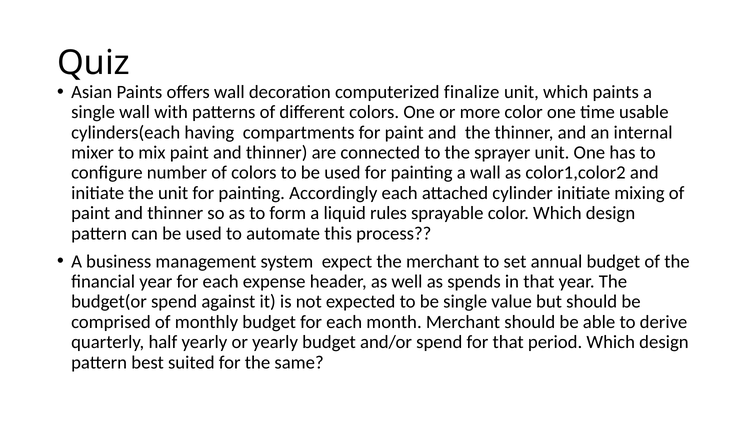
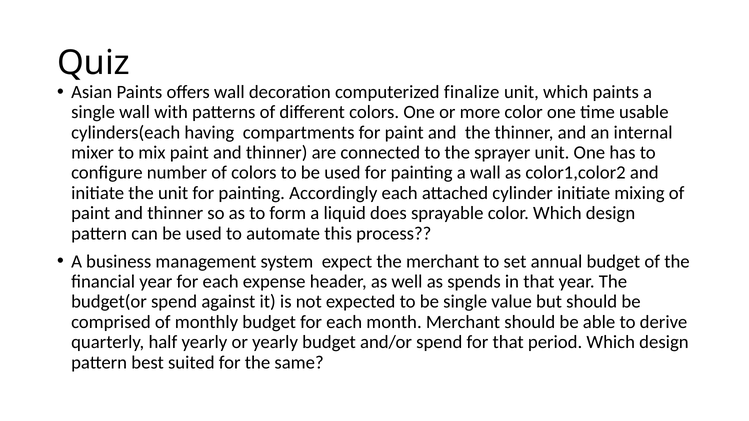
rules: rules -> does (388, 213)
